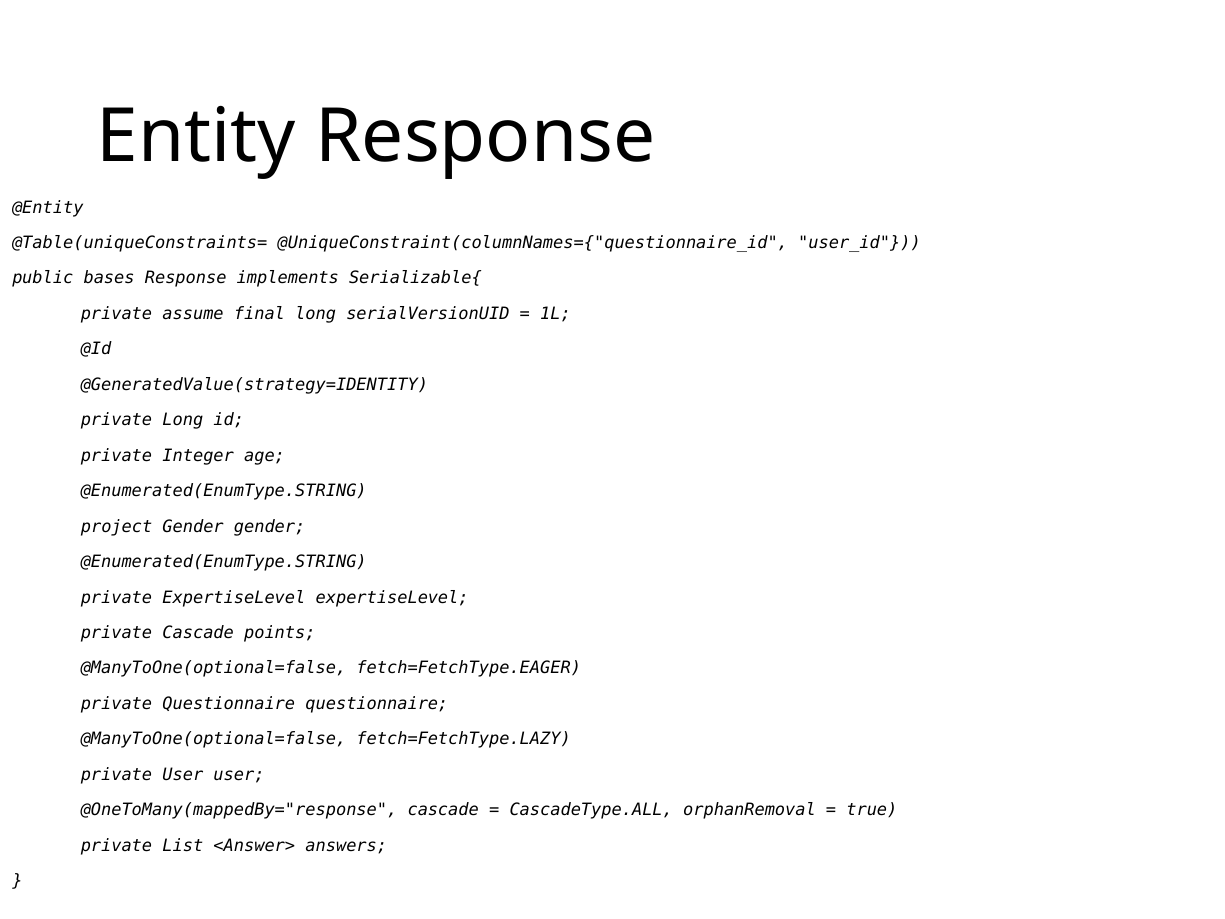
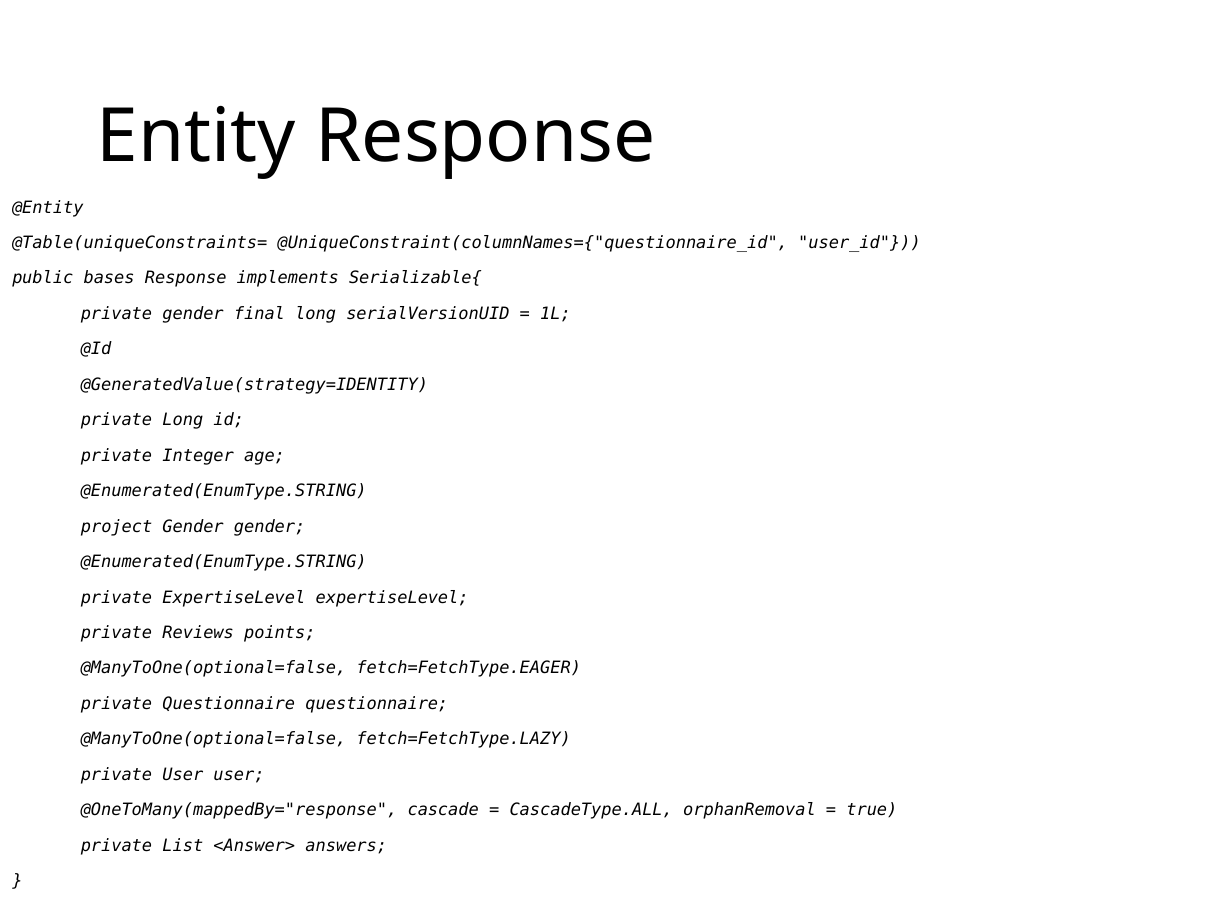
private assume: assume -> gender (193, 314)
private Cascade: Cascade -> Reviews (198, 633)
